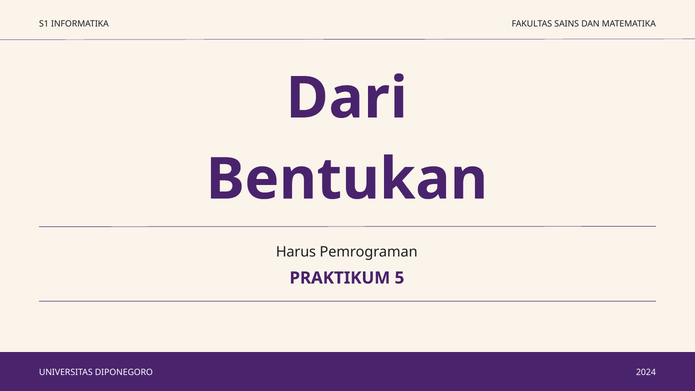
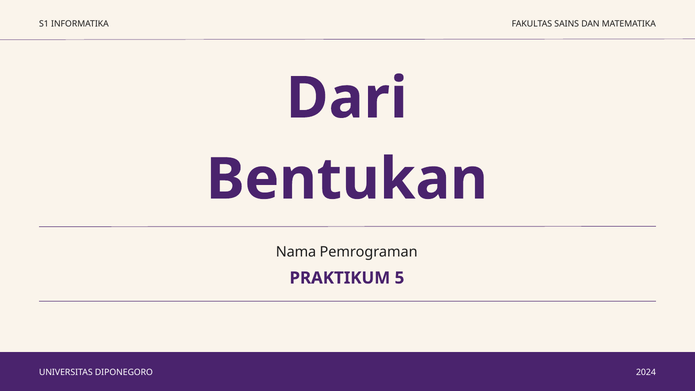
Harus: Harus -> Nama (296, 252)
